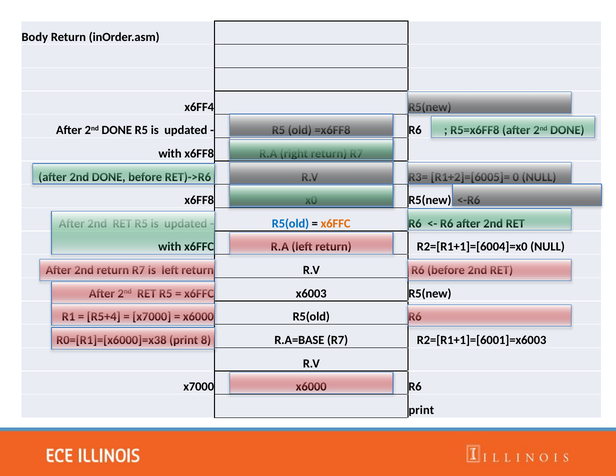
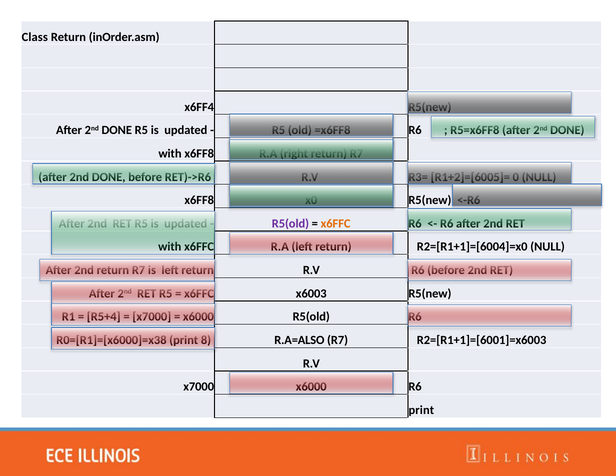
Body: Body -> Class (35, 37)
R5(old colour: blue -> purple (290, 224)
R.A=BASE: R.A=BASE -> R.A=ALSO (299, 340)
